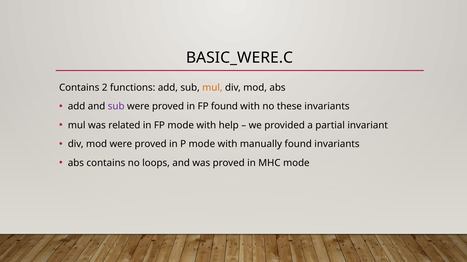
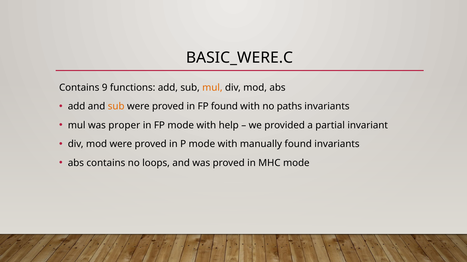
2: 2 -> 9 (105, 88)
sub colour: purple -> orange (116, 107)
these: these -> paths (289, 107)
related: related -> proper (124, 126)
